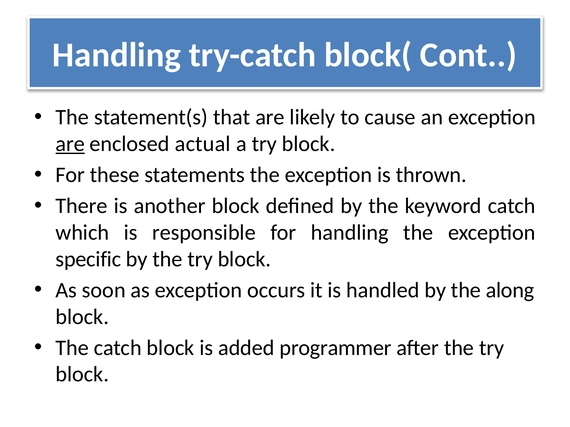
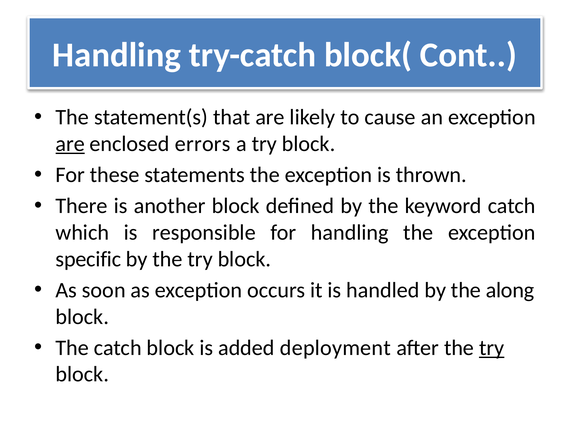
actual: actual -> errors (203, 144)
programmer: programmer -> deployment (335, 348)
try underline: none -> present (492, 348)
